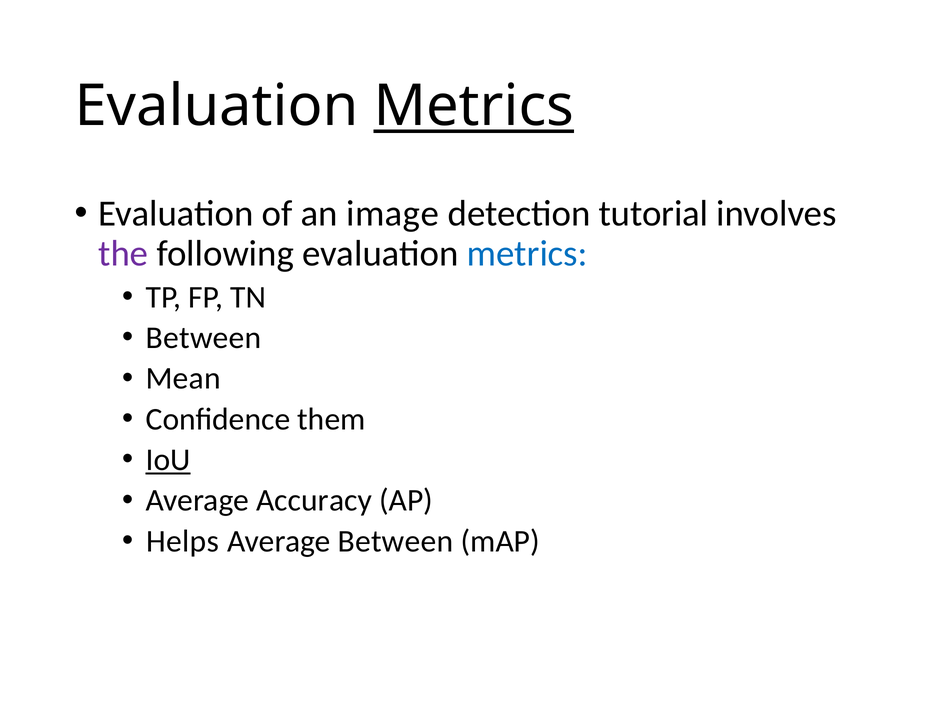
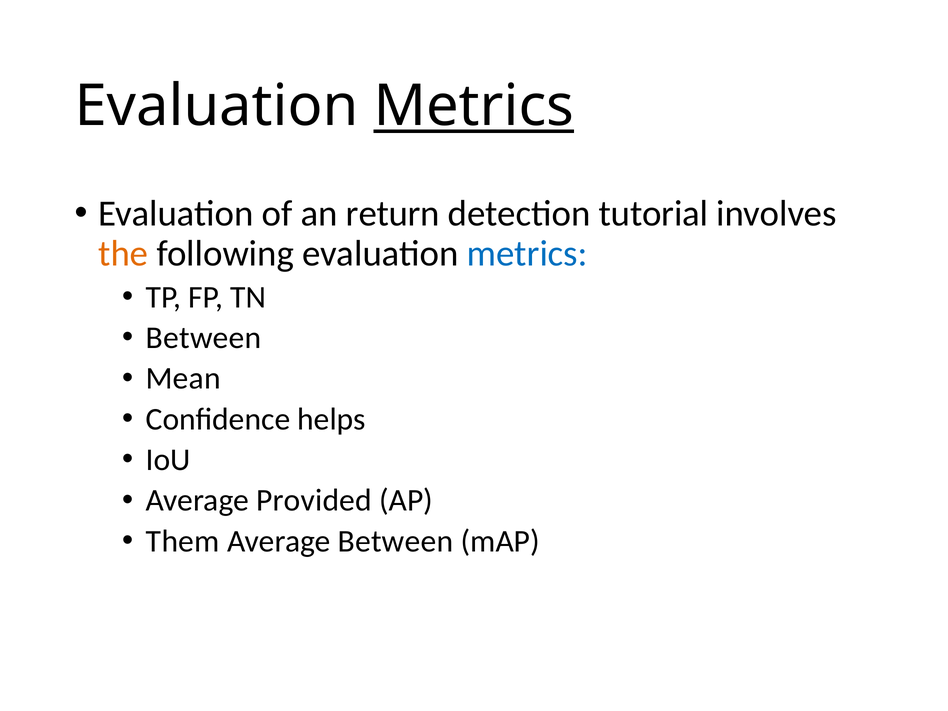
image: image -> return (393, 214)
the colour: purple -> orange (123, 254)
them: them -> helps (332, 419)
IoU underline: present -> none (168, 460)
Accuracy: Accuracy -> Provided (314, 501)
Helps: Helps -> Them (183, 541)
